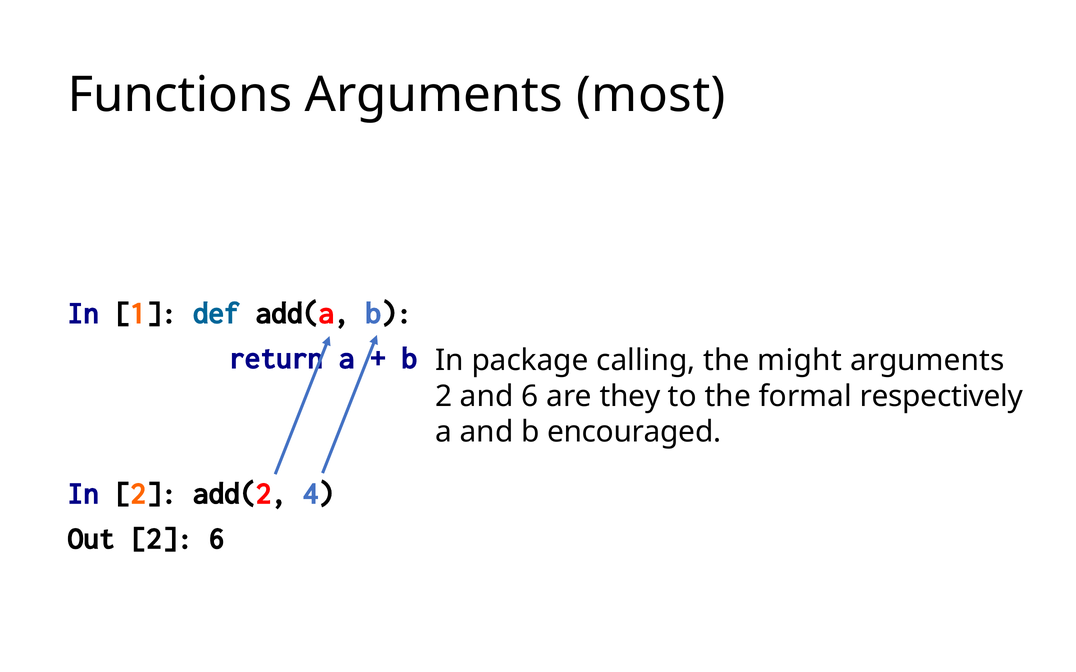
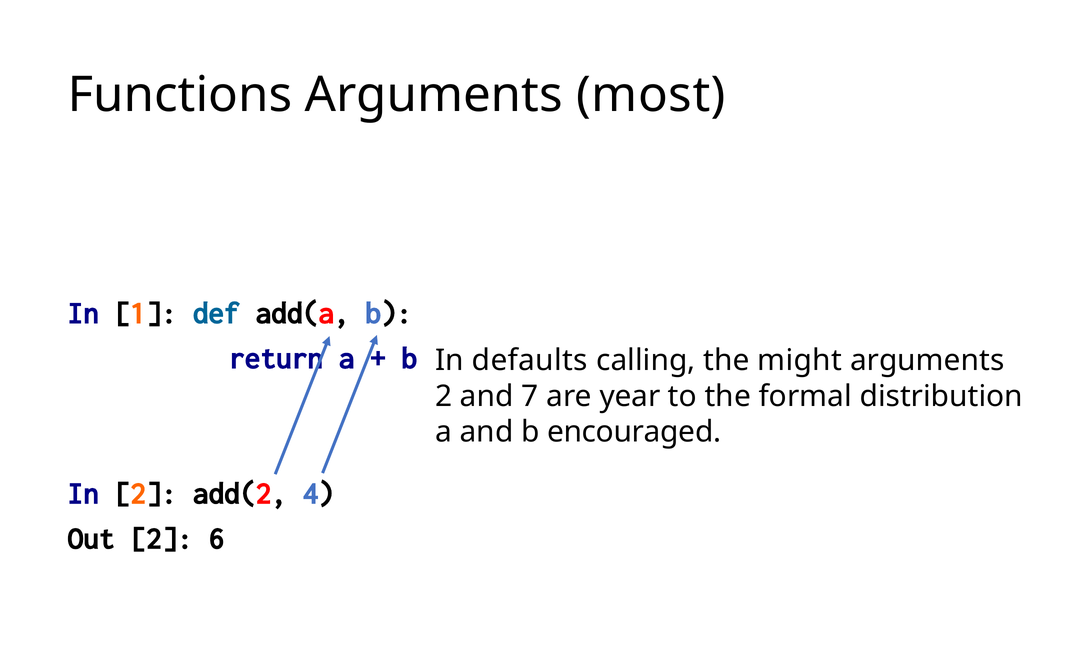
package: package -> defaults (530, 361)
and 6: 6 -> 7 (530, 396)
they: they -> year (630, 396)
respectively: respectively -> distribution (941, 396)
